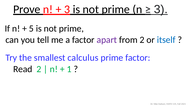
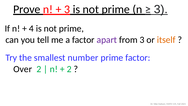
5: 5 -> 4 (31, 28)
from 2: 2 -> 3 (142, 40)
itself colour: blue -> orange (166, 40)
calculus: calculus -> number (83, 58)
Read: Read -> Over (23, 69)
1: 1 -> 2 (69, 69)
